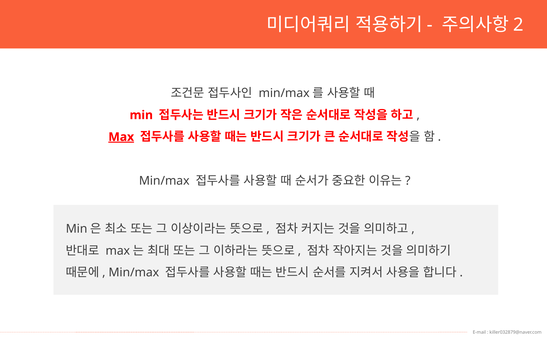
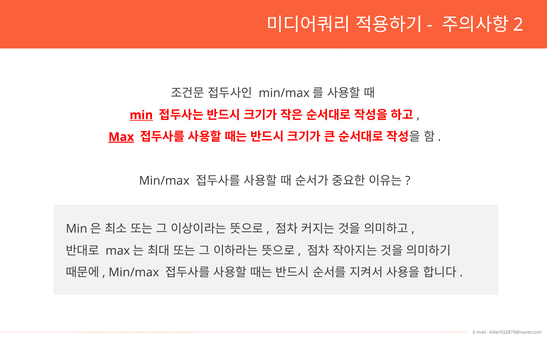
min underline: none -> present (141, 115)
